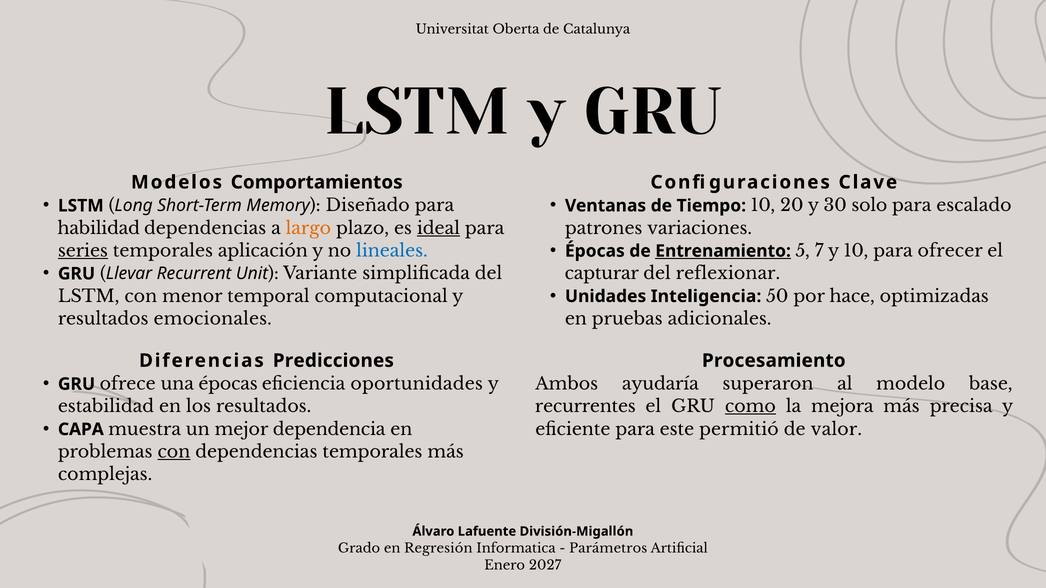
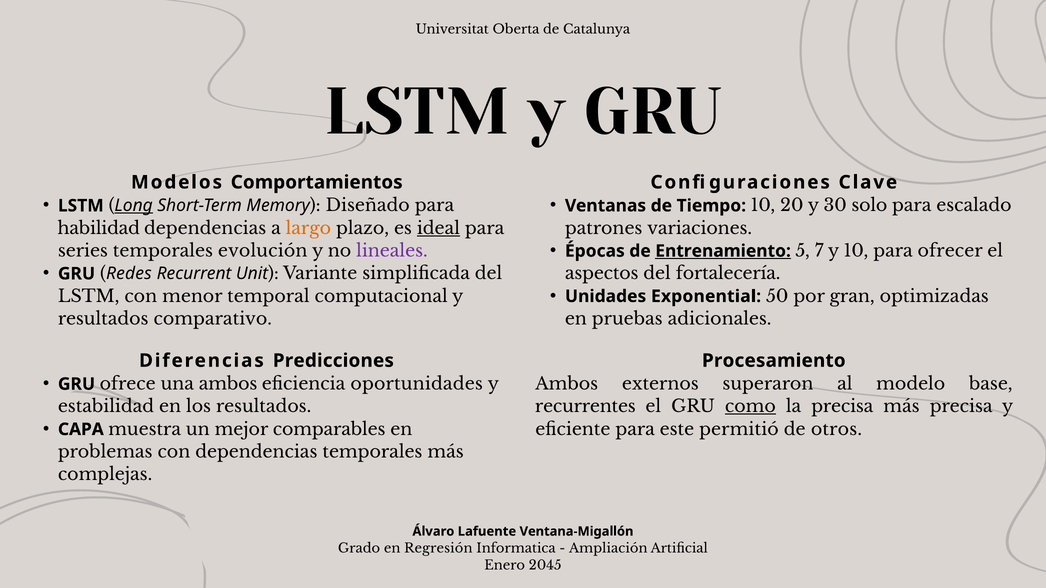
Long underline: none -> present (134, 206)
series underline: present -> none (83, 251)
aplicación: aplicación -> evolución (263, 251)
lineales colour: blue -> purple (392, 251)
Llevar: Llevar -> Redes (129, 274)
capturar: capturar -> aspectos (602, 274)
reflexionar: reflexionar -> fortalecería (728, 274)
Inteligencia: Inteligencia -> Exponential (706, 296)
hace: hace -> gran (852, 296)
emocionales: emocionales -> comparativo (213, 319)
una épocas: épocas -> ambos (228, 384)
ayudaría: ayudaría -> externos (660, 384)
la mejora: mejora -> precisa (842, 407)
dependencia: dependencia -> comparables (329, 430)
valor: valor -> otros (836, 430)
con underline: present -> none (174, 452)
División-Migallón: División-Migallón -> Ventana-Migallón (577, 532)
Parámetros: Parámetros -> Ampliación (608, 549)
2027: 2027 -> 2045 (545, 566)
